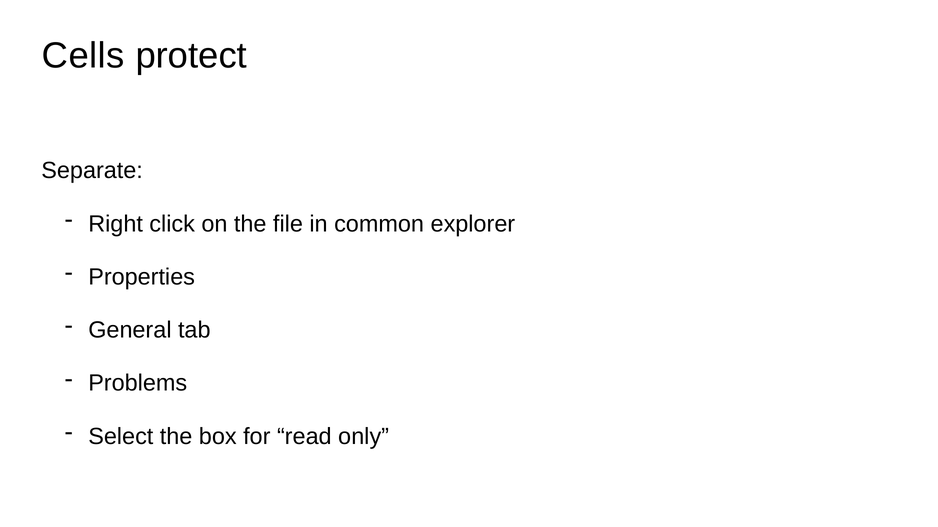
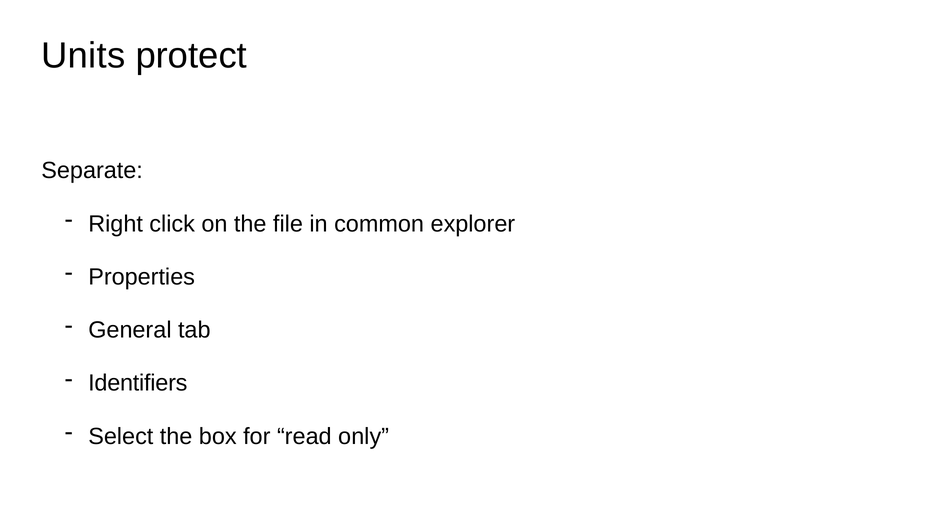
Cells: Cells -> Units (83, 56)
Problems: Problems -> Identifiers (138, 384)
